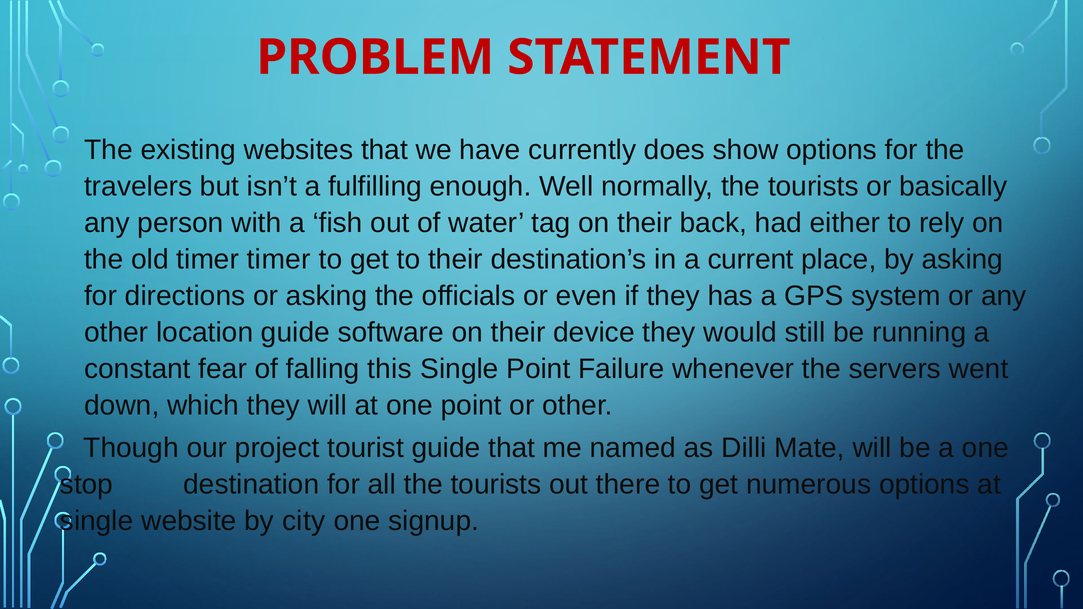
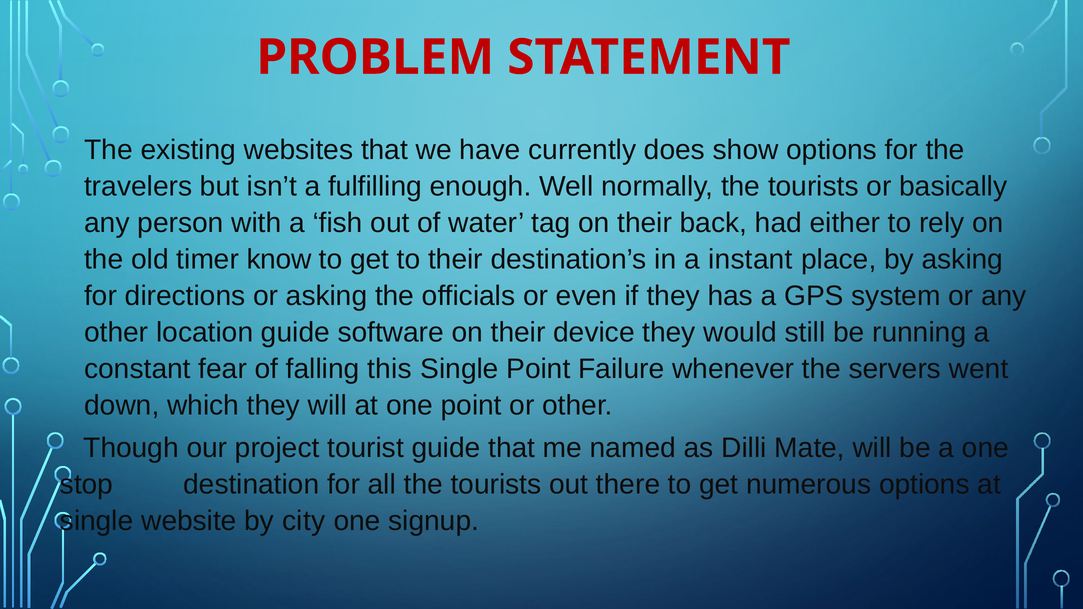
timer timer: timer -> know (279, 259)
current: current -> instant (750, 259)
